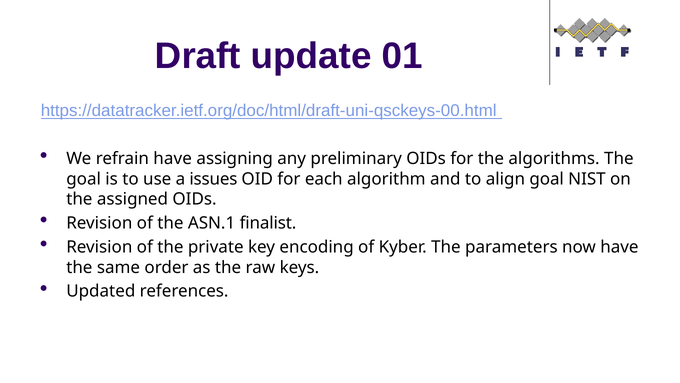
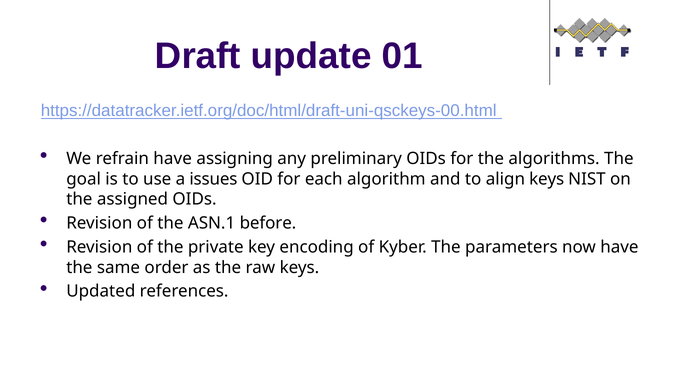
align goal: goal -> keys (547, 179)
finalist: finalist -> before (268, 223)
